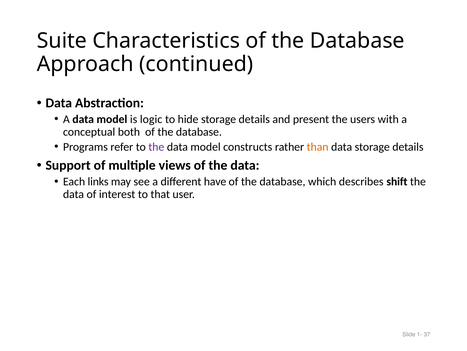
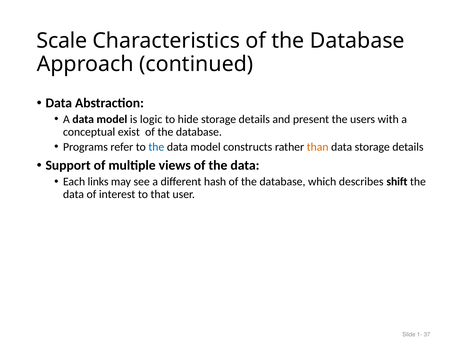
Suite: Suite -> Scale (62, 41)
both: both -> exist (129, 132)
the colour: purple -> blue (156, 147)
have: have -> hash (215, 181)
